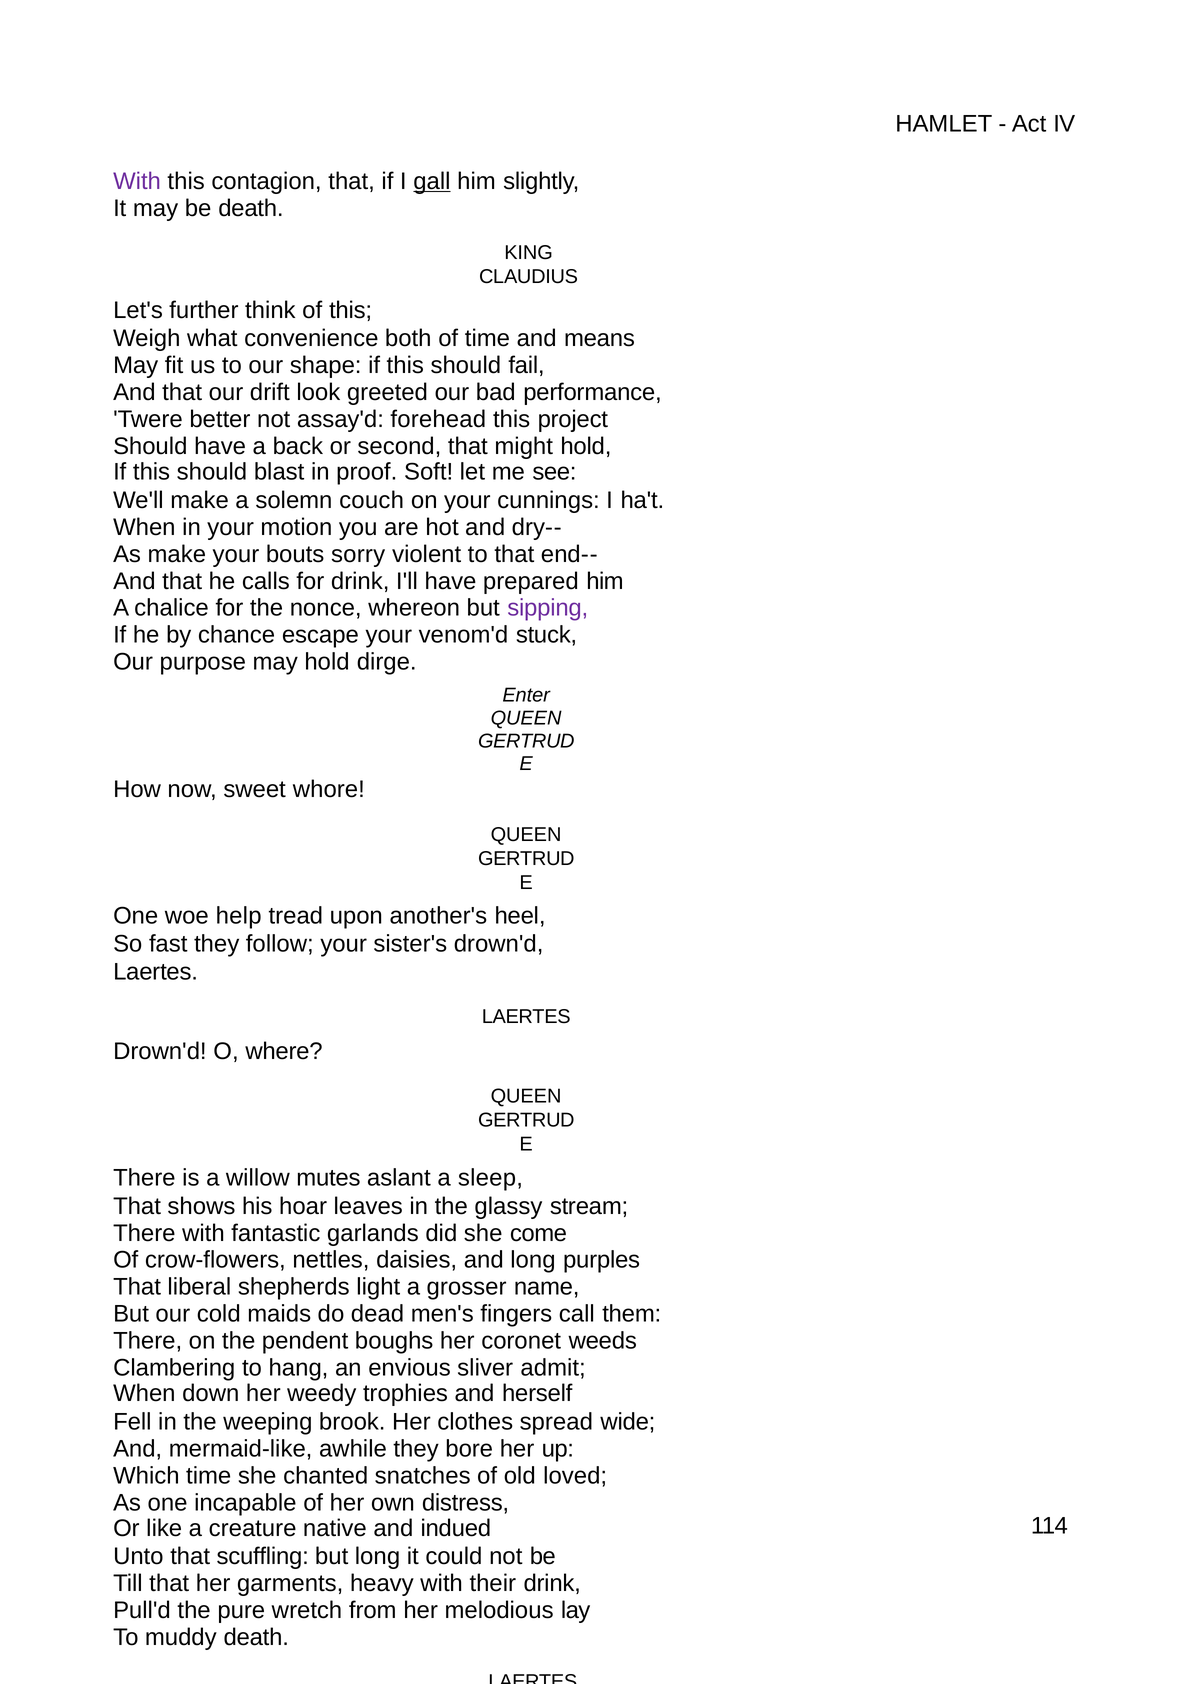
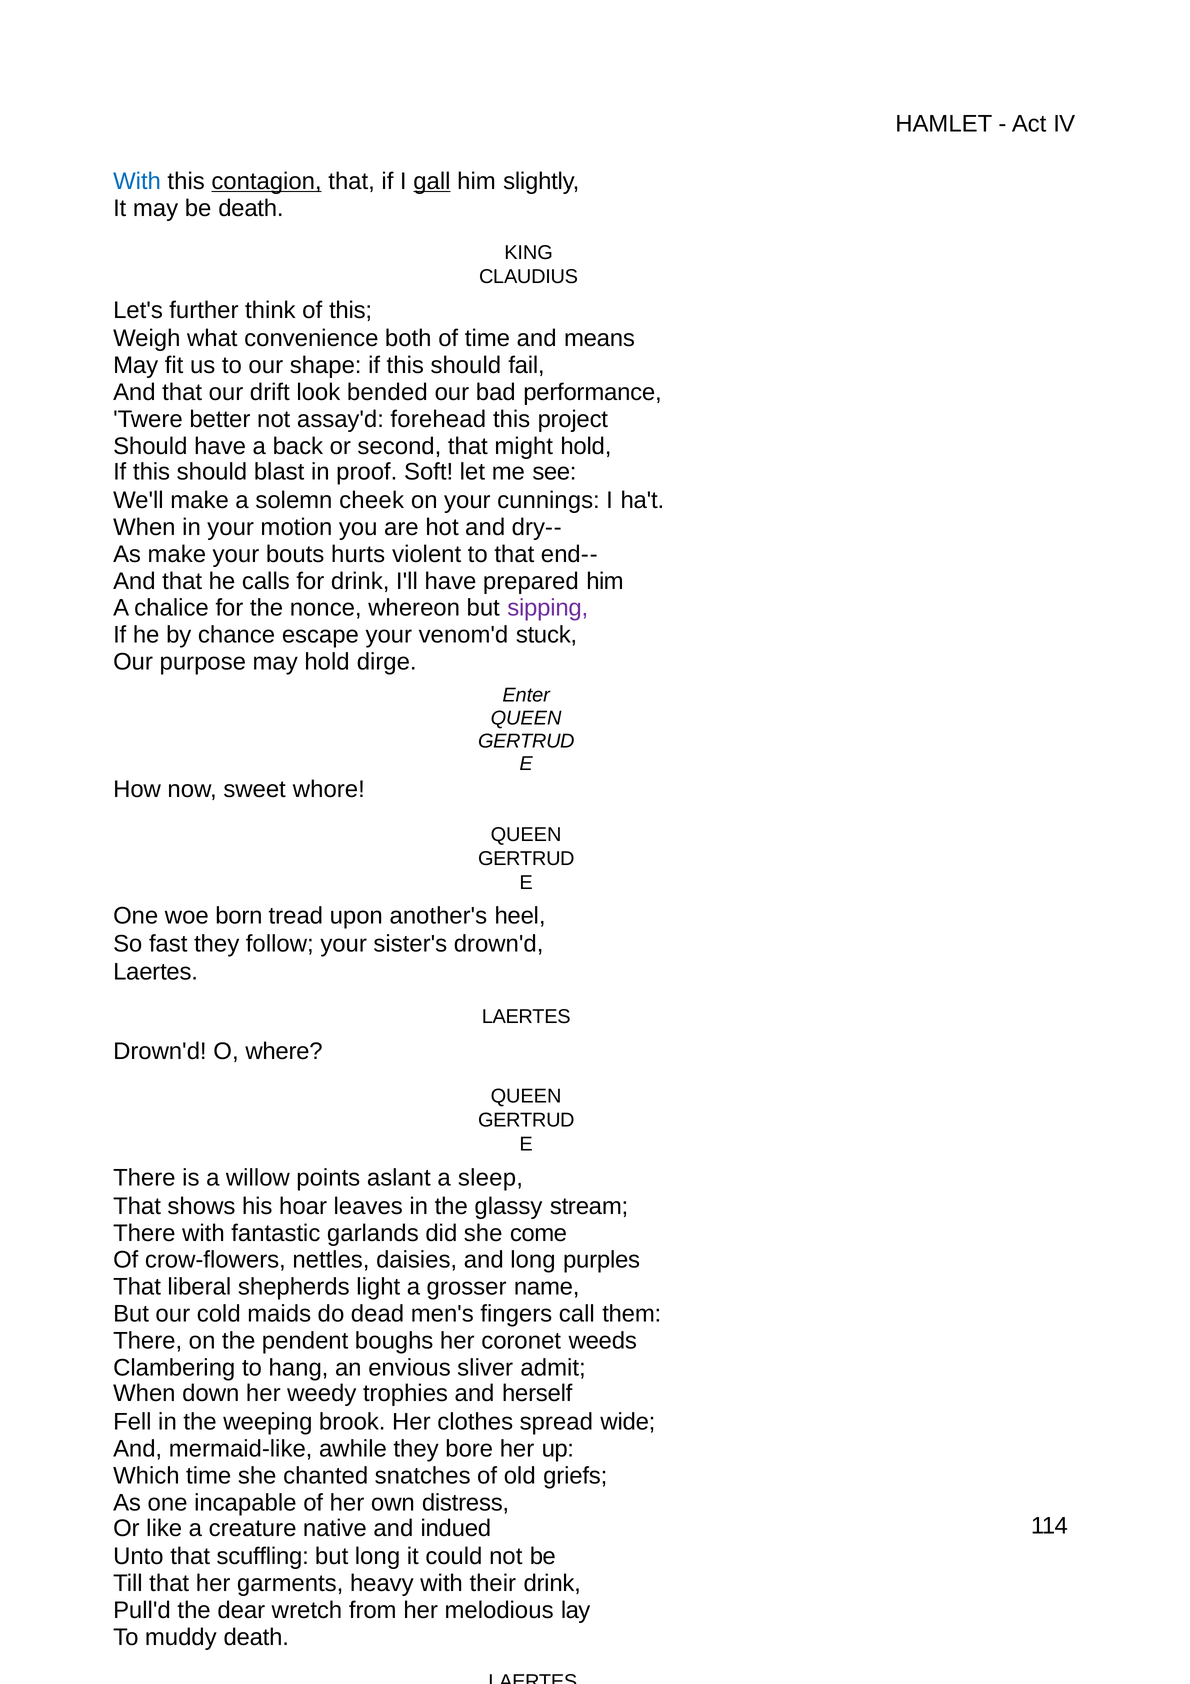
With colour: purple -> blue (137, 181)
contagion underline: none -> present (267, 181)
greeted: greeted -> bended (387, 392)
couch: couch -> cheek (372, 500)
sorry: sorry -> hurts (358, 554)
help: help -> born (239, 916)
mutes: mutes -> points (328, 1177)
loved: loved -> griefs (575, 1475)
pure: pure -> dear (241, 1610)
